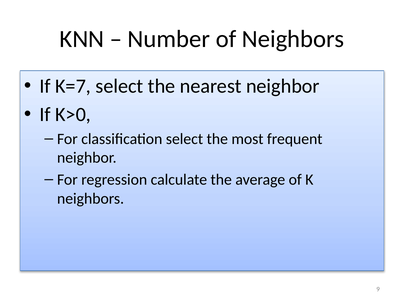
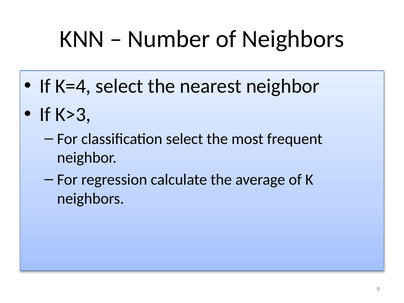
K=7: K=7 -> K=4 (73, 86)
K>0: K>0 -> K>3 (73, 115)
